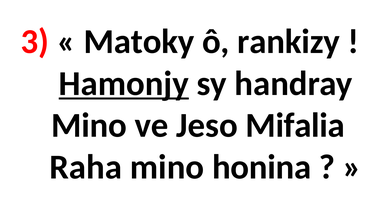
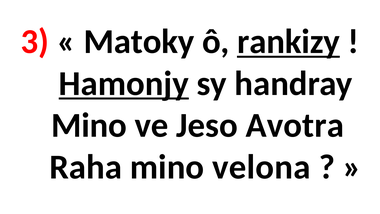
rankizy underline: none -> present (289, 42)
Mifalia: Mifalia -> Avotra (295, 125)
honina: honina -> velona (261, 167)
